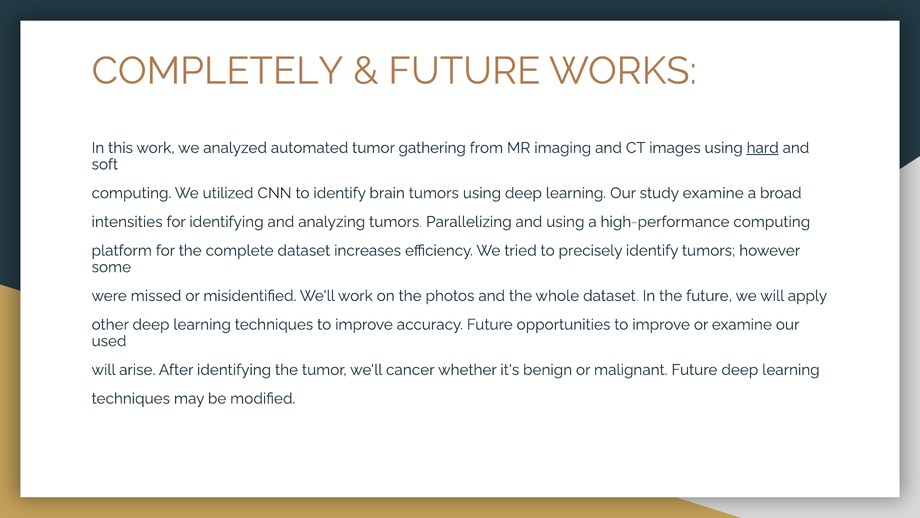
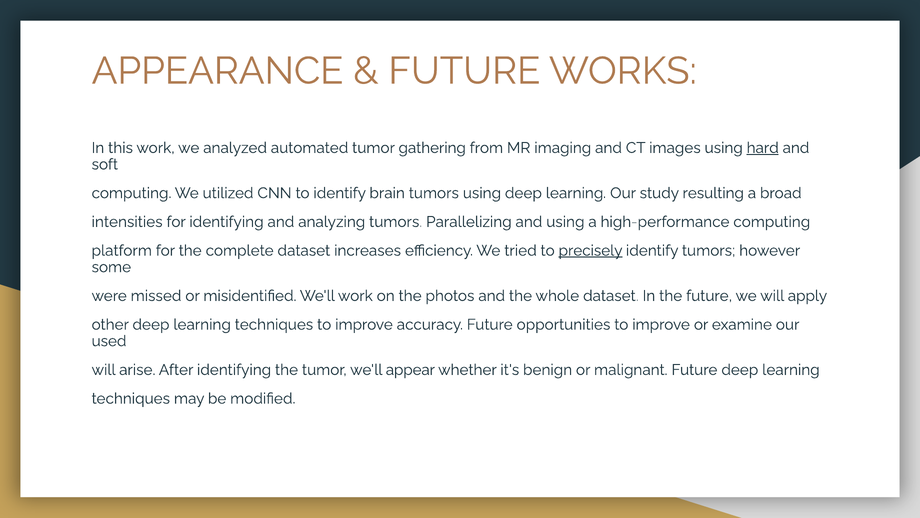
COMPLETELY: COMPLETELY -> APPEARANCE (218, 71)
study examine: examine -> resulting (713, 193)
precisely underline: none -> present (591, 250)
cancer: cancer -> appear (410, 370)
